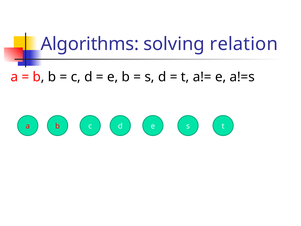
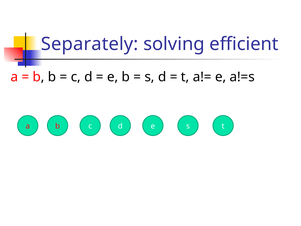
Algorithms: Algorithms -> Separately (90, 44)
relation: relation -> efficient (244, 44)
